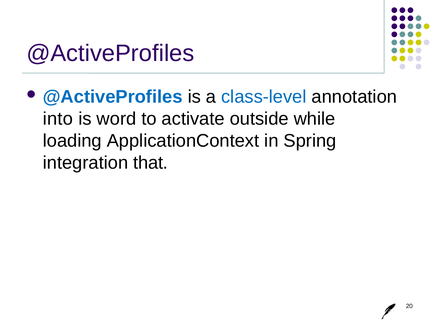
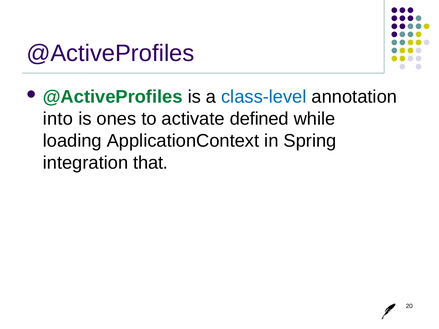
@ActiveProfiles colour: blue -> green (113, 97)
word: word -> ones (116, 119)
outside: outside -> defined (259, 119)
